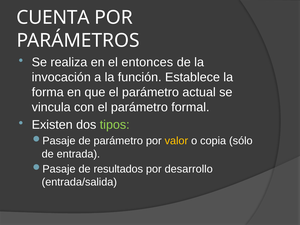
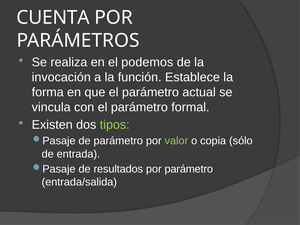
entonces: entonces -> podemos (147, 62)
valor colour: yellow -> light green (176, 141)
por desarrollo: desarrollo -> parámetro (189, 169)
